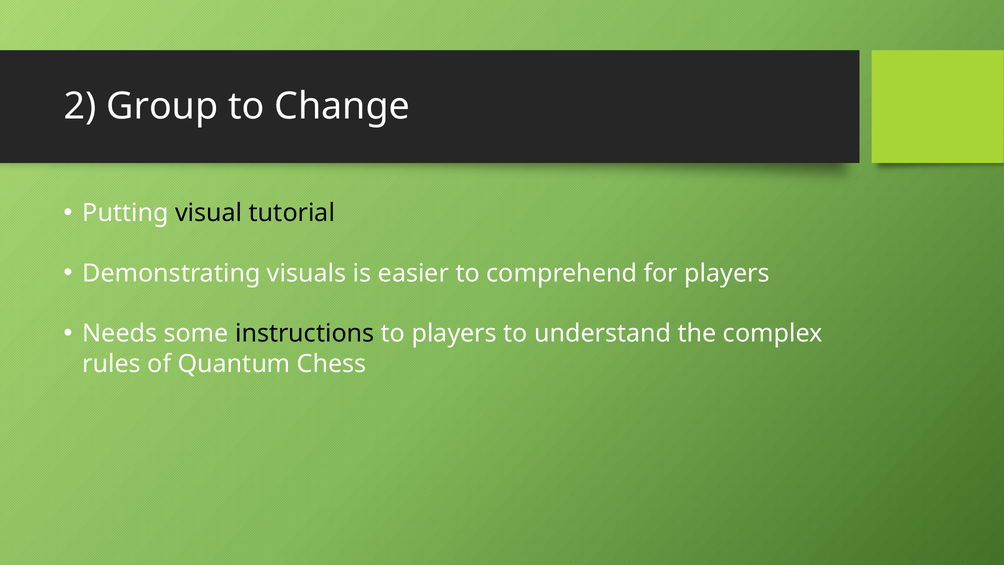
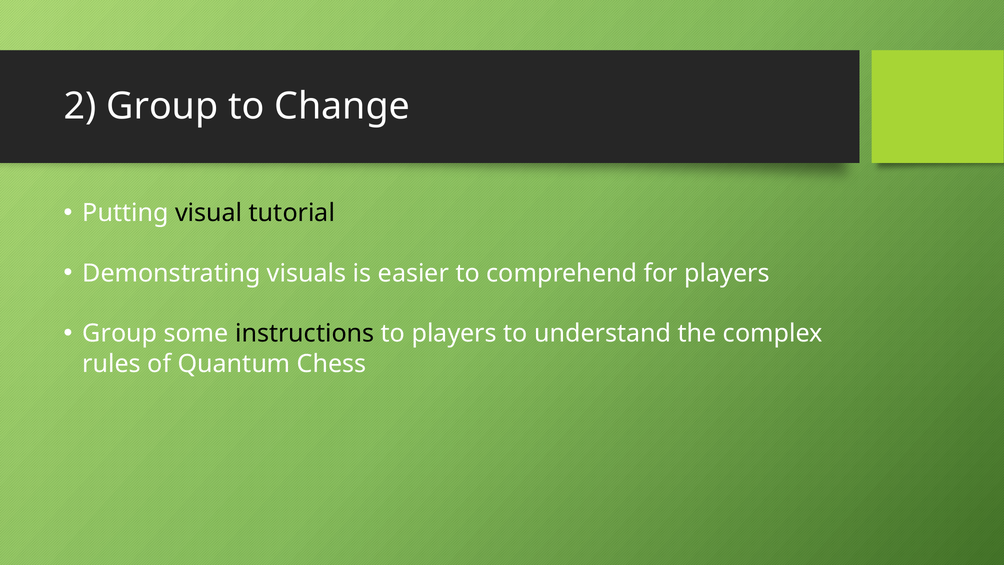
Needs: Needs -> Group (120, 333)
